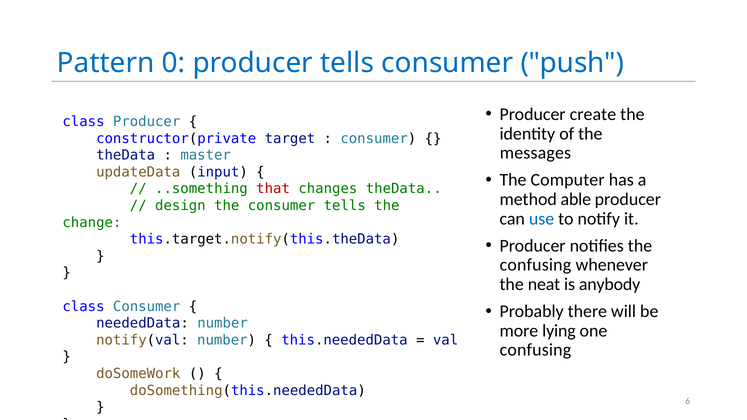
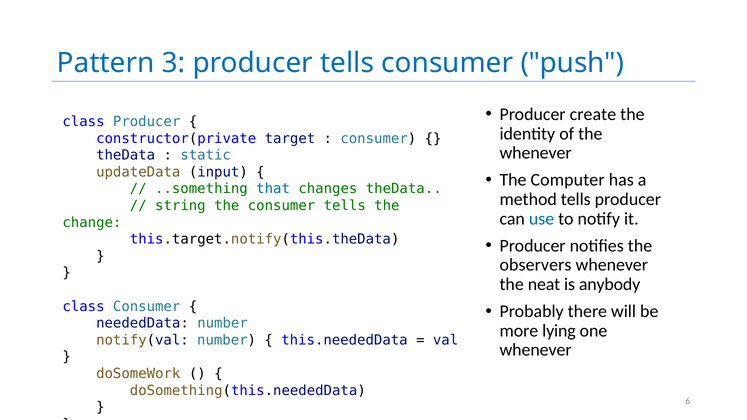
0: 0 -> 3 (173, 63)
messages: messages -> whenever (536, 153)
master: master -> static (206, 155)
that colour: red -> blue (273, 189)
method able: able -> tells (576, 199)
design: design -> string (180, 206)
confusing: confusing -> observers (535, 265)
confusing: confusing -> whenever (536, 350)
